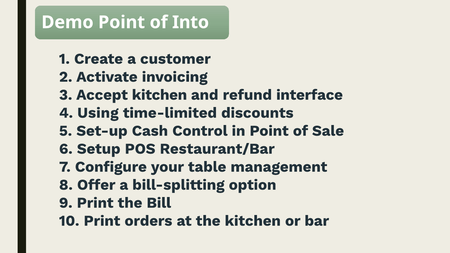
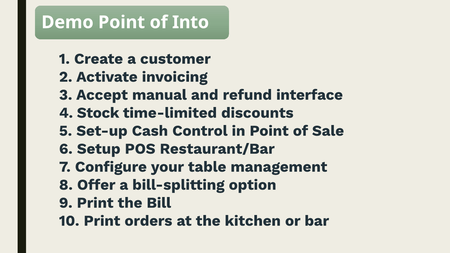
Accept kitchen: kitchen -> manual (159, 95)
Using: Using -> Stock (98, 113)
